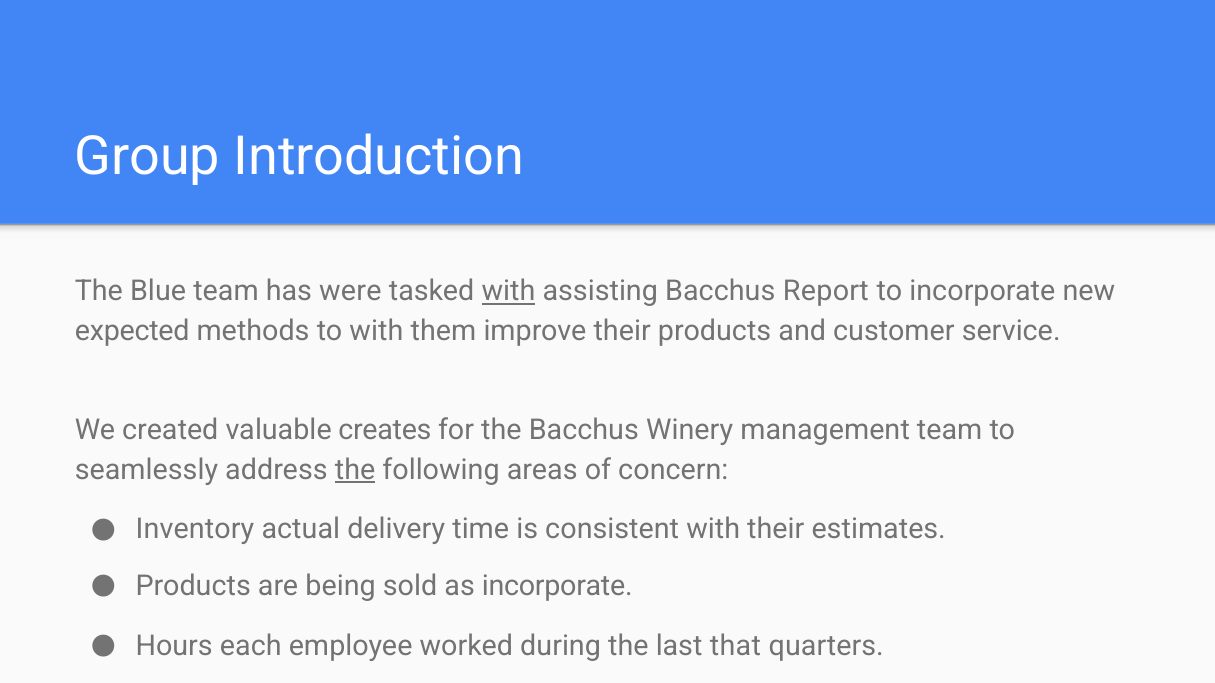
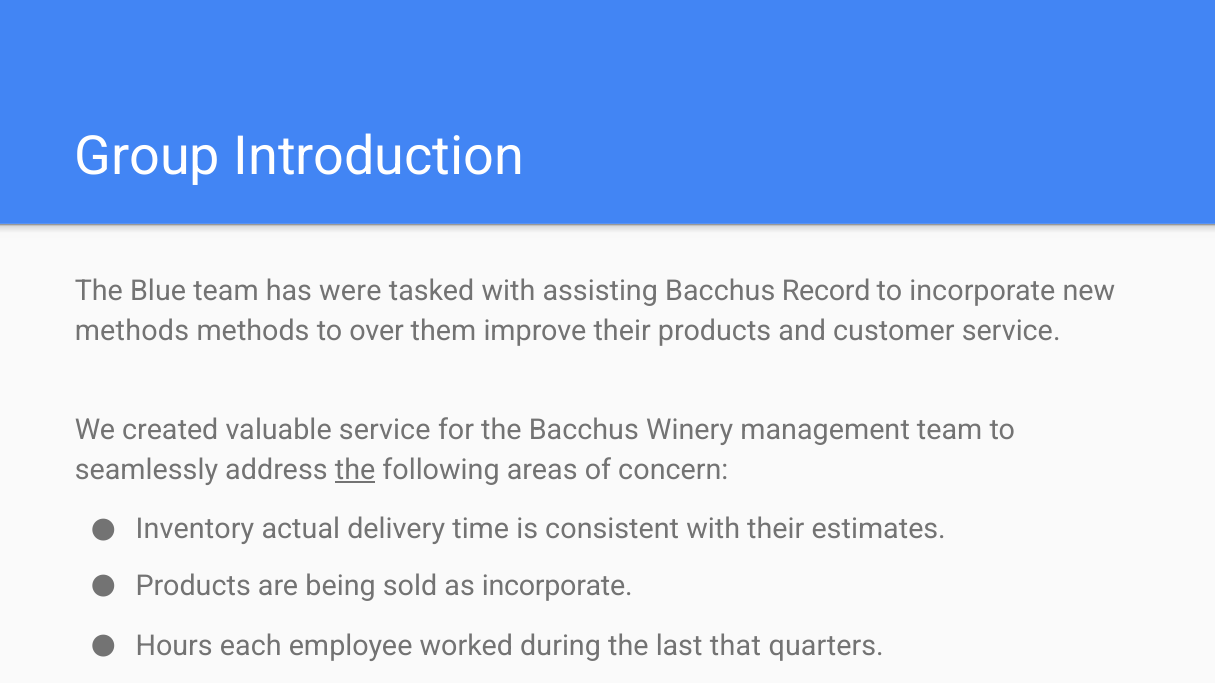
with underline: present -> none (508, 292)
Report: Report -> Record (826, 292)
expected: expected -> methods (132, 331)
to with: with -> over (377, 331)
valuable creates: creates -> service (385, 430)
